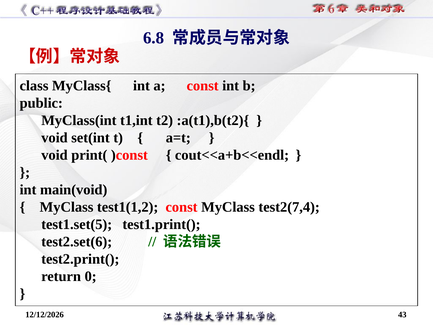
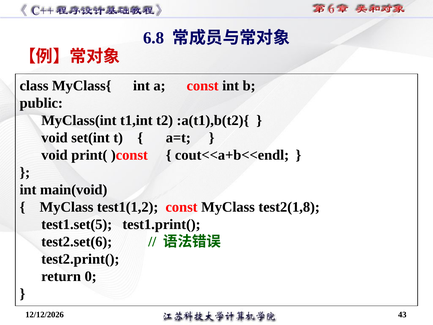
test2(7,4: test2(7,4 -> test2(1,8 (289, 207)
